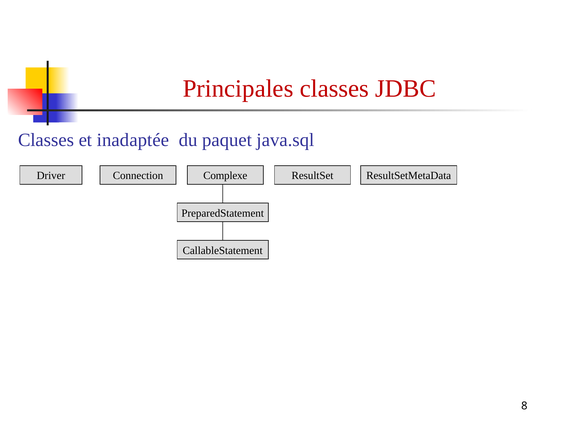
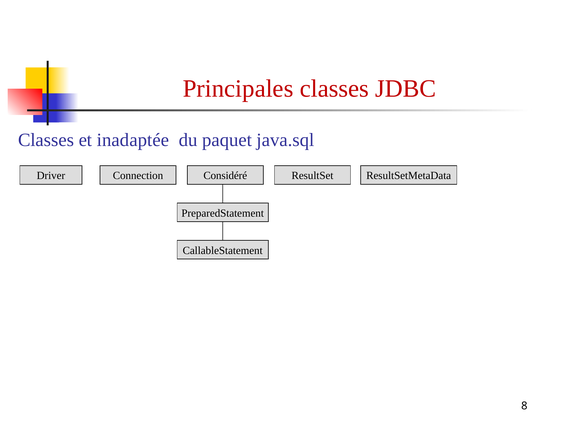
Complexe: Complexe -> Considéré (225, 176)
